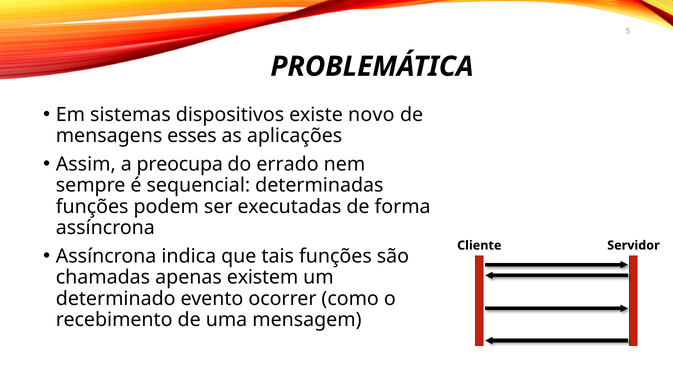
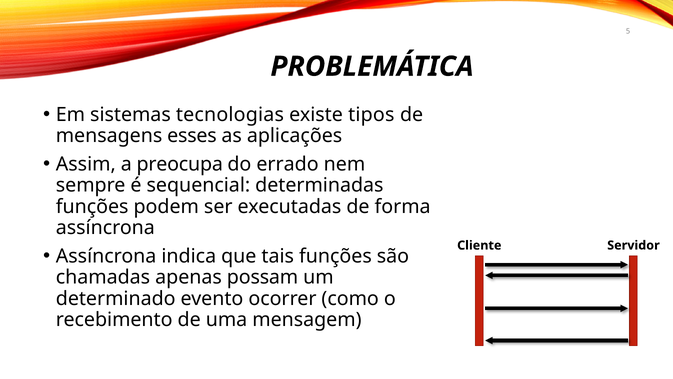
dispositivos: dispositivos -> tecnologias (230, 115)
novo: novo -> tipos (371, 115)
existem: existem -> possam (263, 277)
